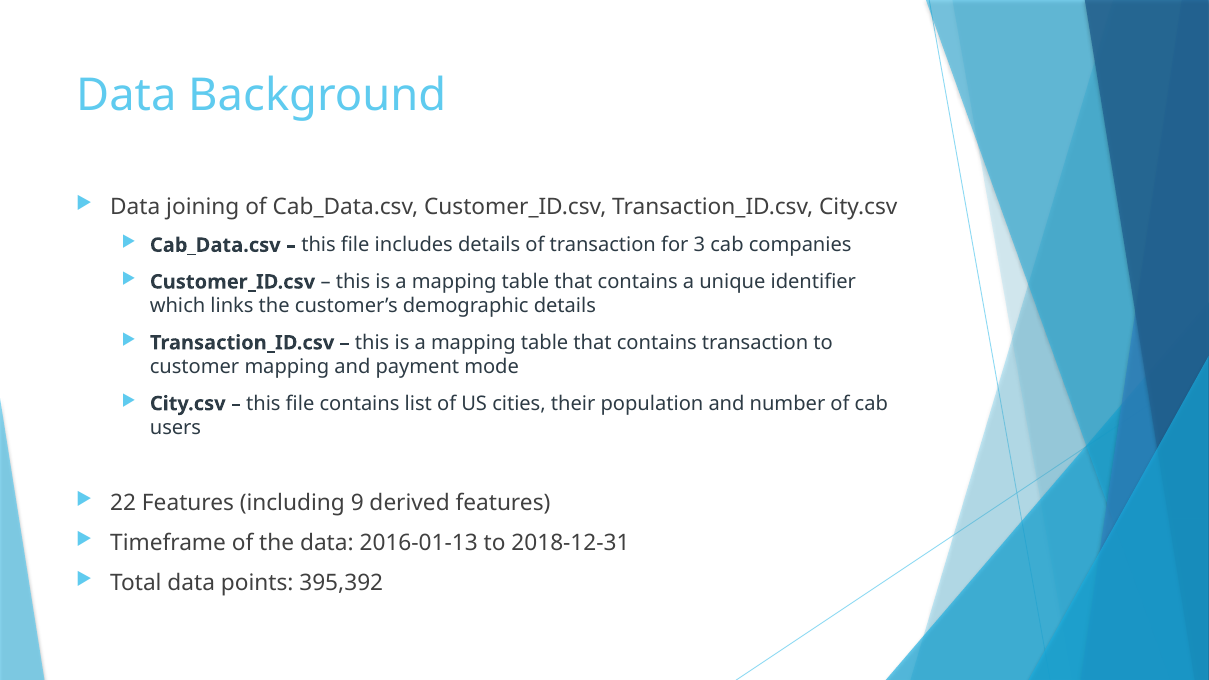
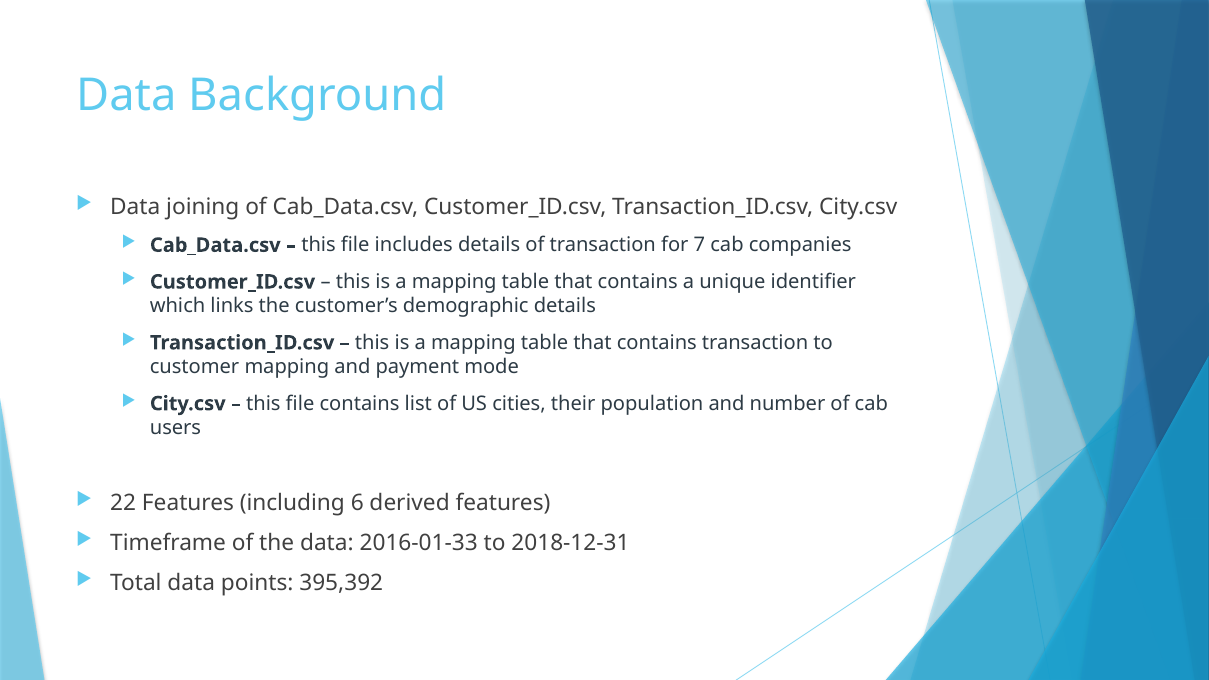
3: 3 -> 7 (699, 245)
9: 9 -> 6 (357, 503)
2016-01-13: 2016-01-13 -> 2016-01-33 (419, 543)
